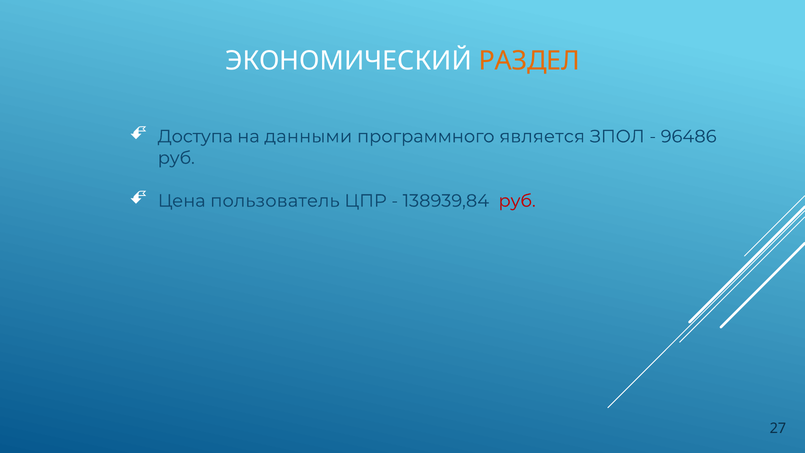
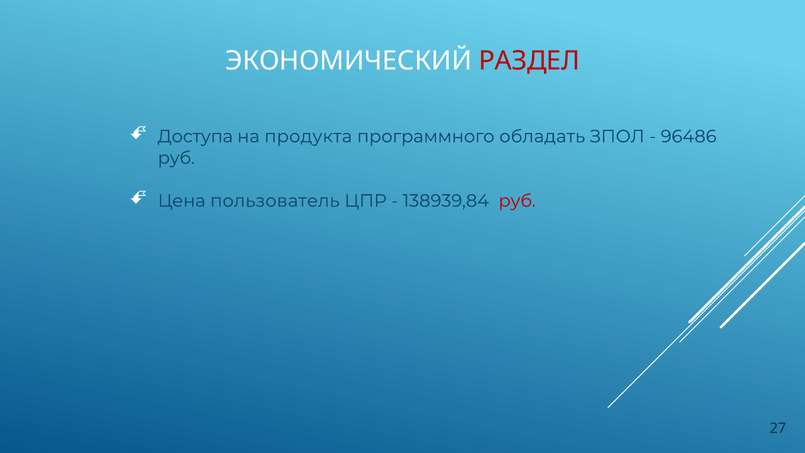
РАЗДЕЛ colour: orange -> red (529, 61)
данными: данными -> продукта (308, 136)
является: является -> обладать (542, 136)
